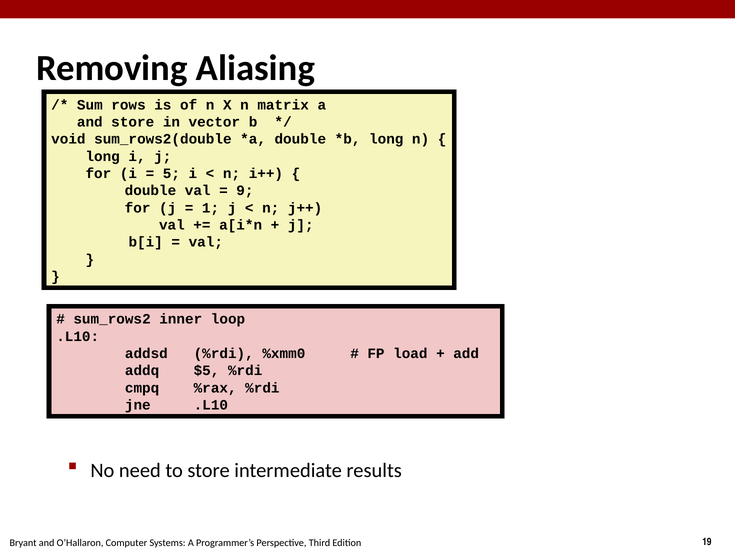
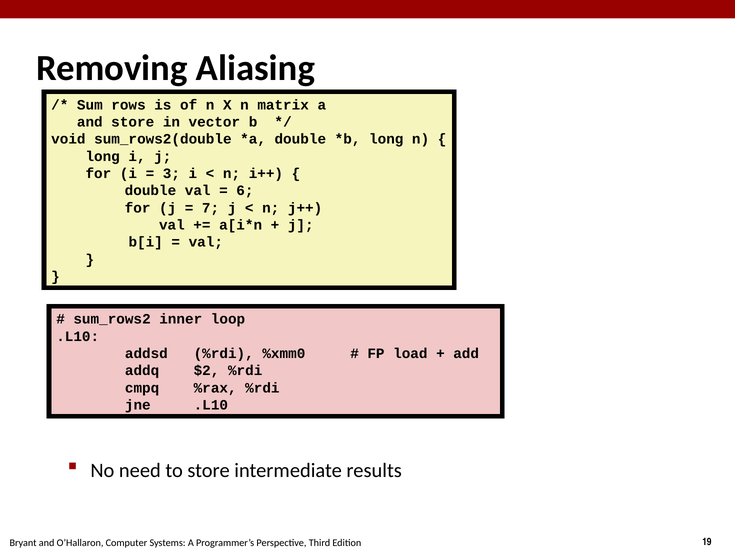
5: 5 -> 3 (171, 174)
9: 9 -> 6 (245, 191)
1: 1 -> 7 (211, 208)
$5: $5 -> $2 (207, 371)
